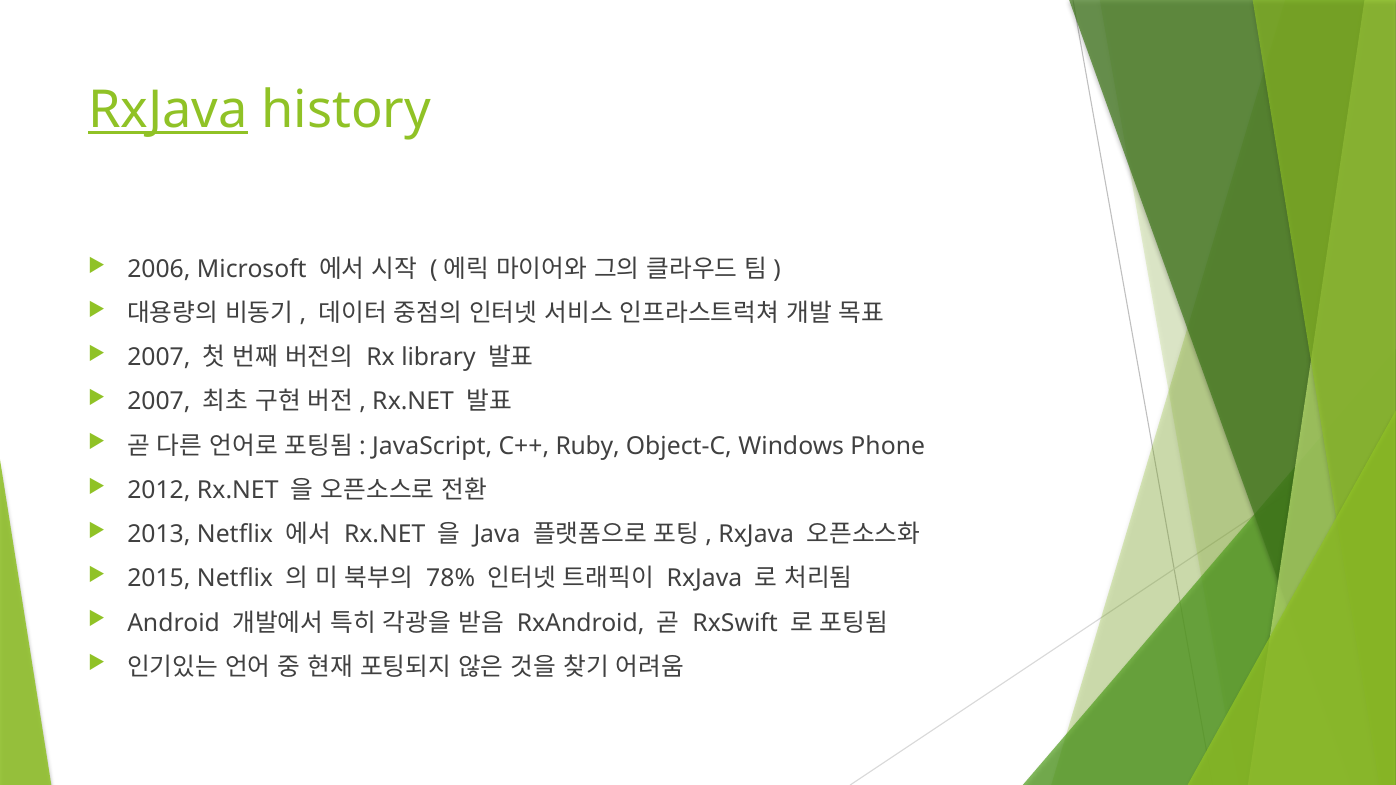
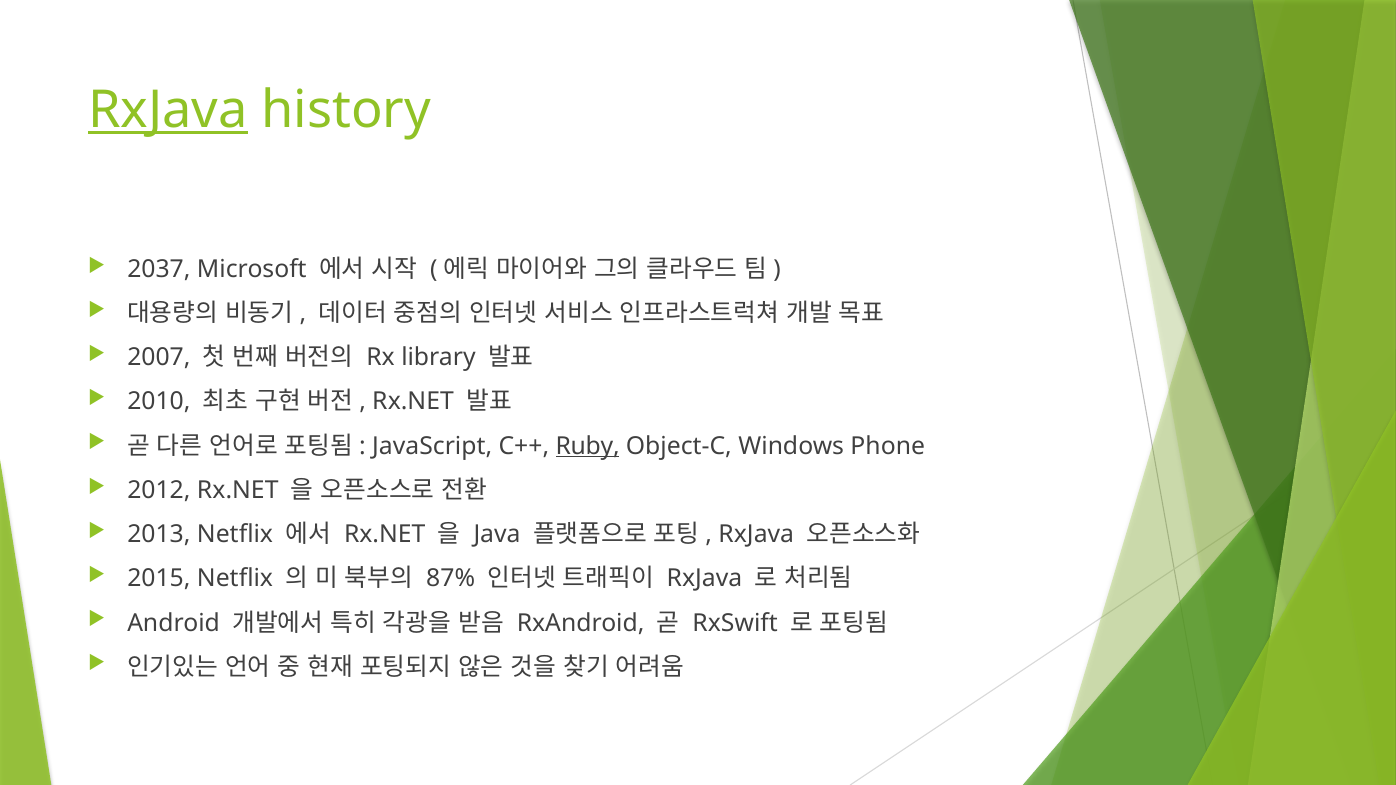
2006: 2006 -> 2037 (159, 269)
2007: 2007 -> 2010 (159, 402)
Ruby underline: none -> present (588, 446)
78%: 78% -> 87% (451, 579)
